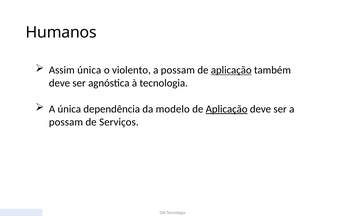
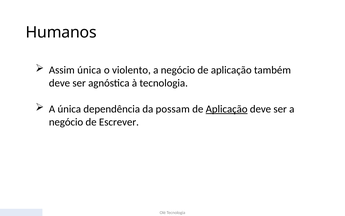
possam: possam -> negócio (178, 70)
aplicação underline: present -> none (231, 70)
modelo: modelo -> possam (173, 109)
possam: possam -> negócio (66, 122)
Serviços: Serviços -> Escrever (119, 122)
